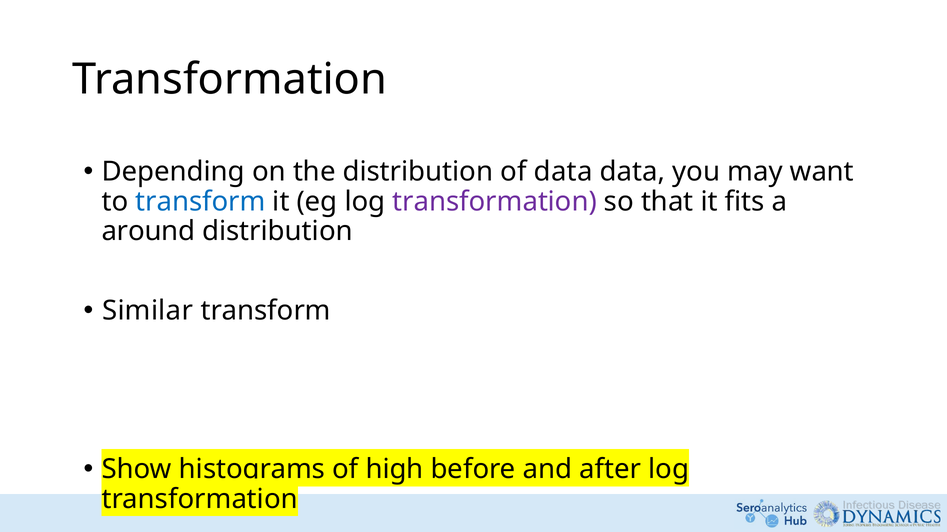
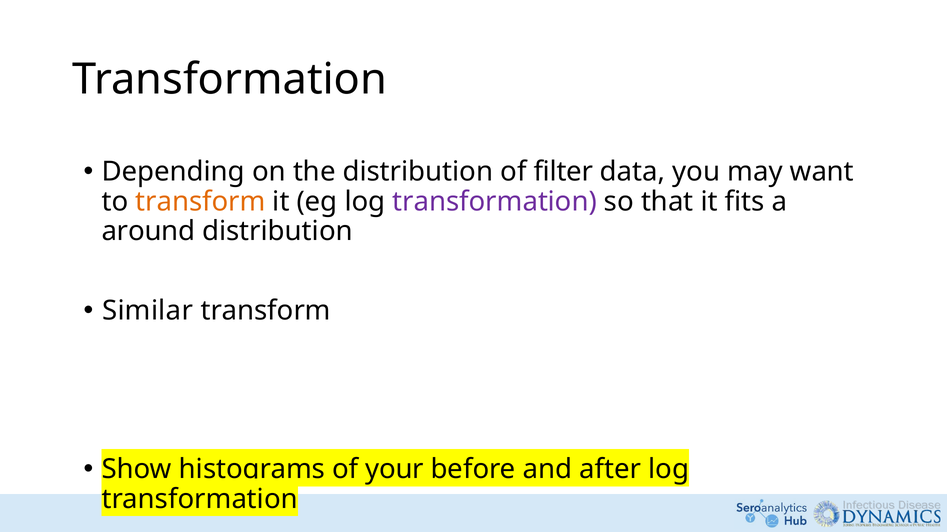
of data: data -> filter (563, 172)
transform colour: blue -> orange (200, 202)
high: high -> your (395, 470)
